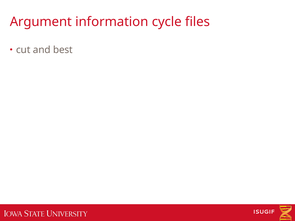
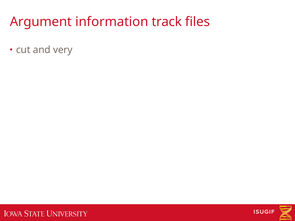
cycle: cycle -> track (167, 22)
best: best -> very (63, 50)
